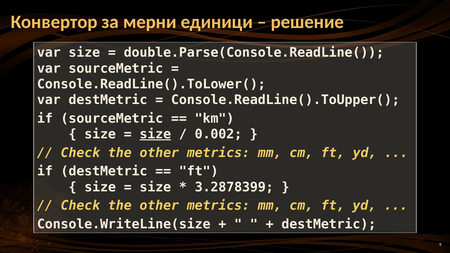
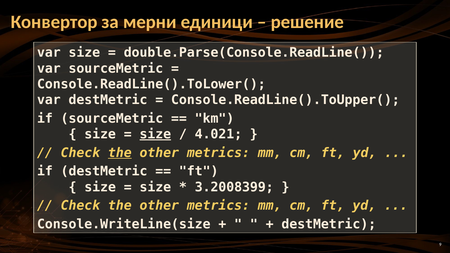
0.002: 0.002 -> 4.021 (218, 134)
the underline: none -> present (120, 153)
3.2878399: 3.2878399 -> 3.2008399 (234, 187)
